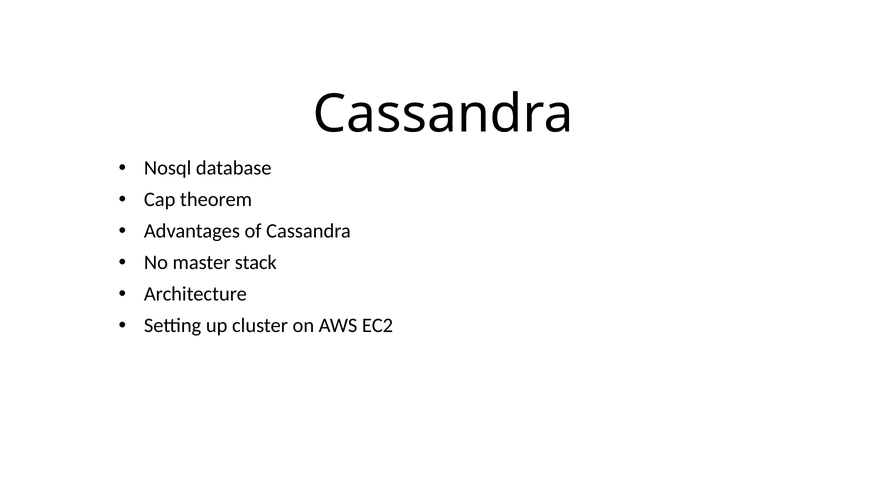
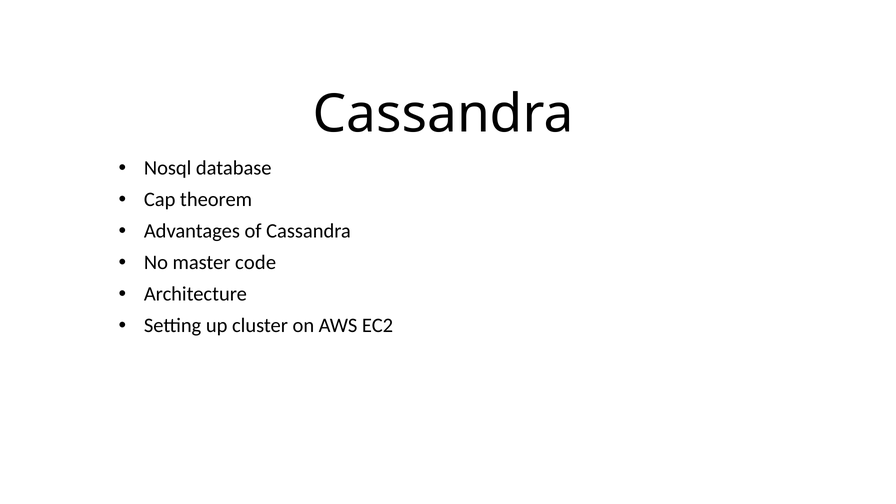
stack: stack -> code (256, 263)
